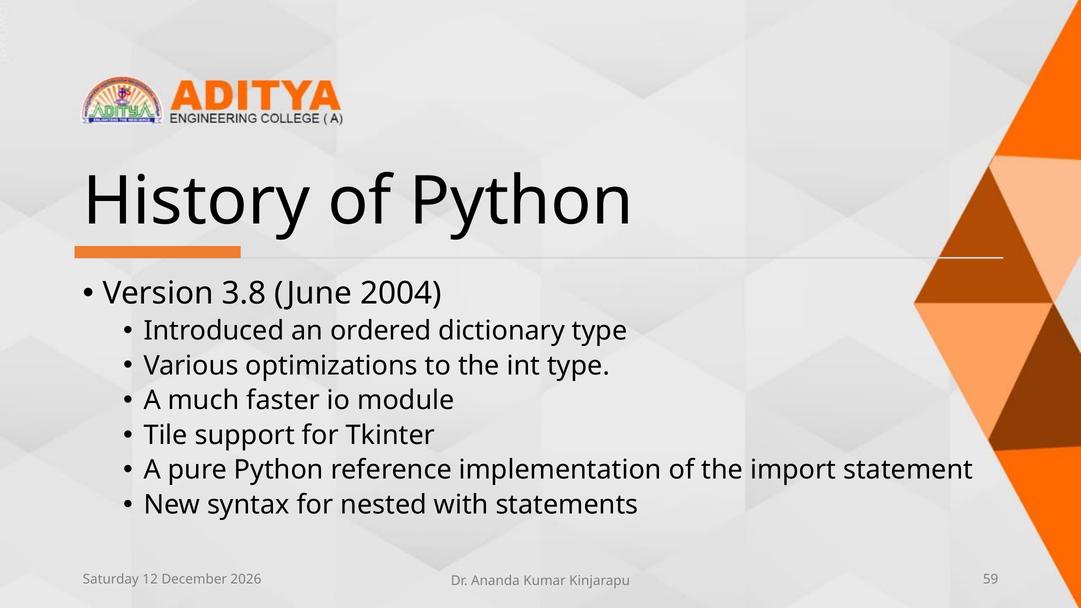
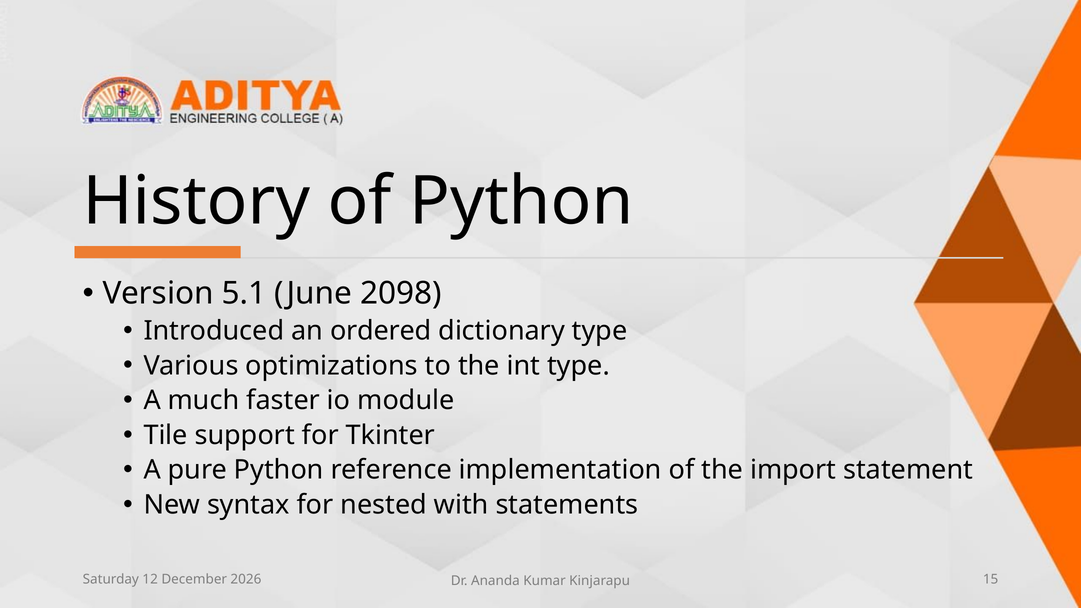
3.8: 3.8 -> 5.1 (244, 294)
2004: 2004 -> 2098 (401, 294)
59: 59 -> 15 (991, 580)
